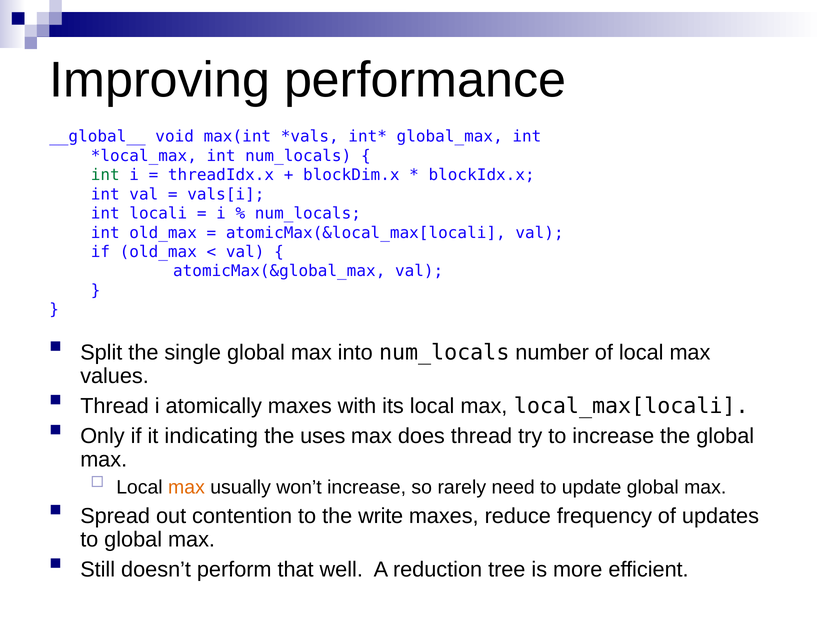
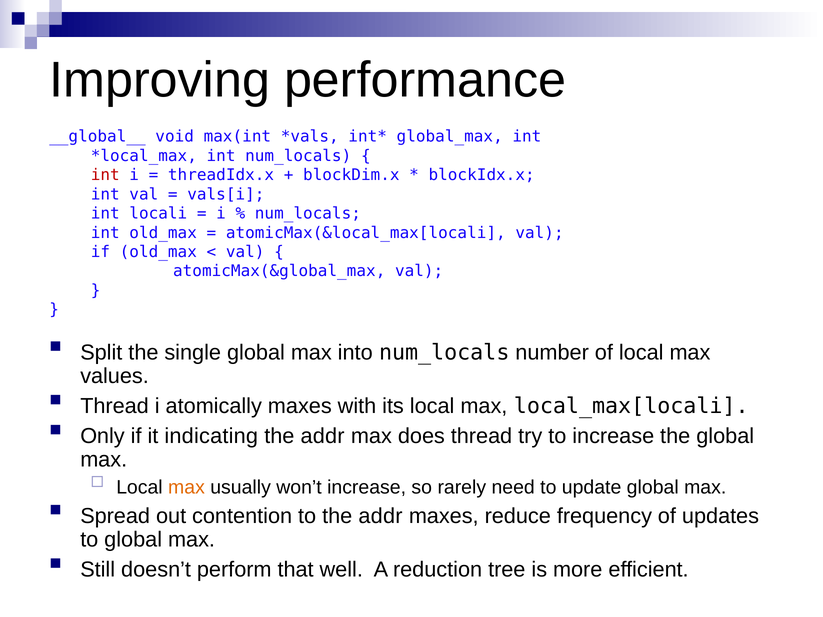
int colour: green -> red (105, 175)
uses: uses -> addr (323, 436)
to the write: write -> addr (380, 516)
